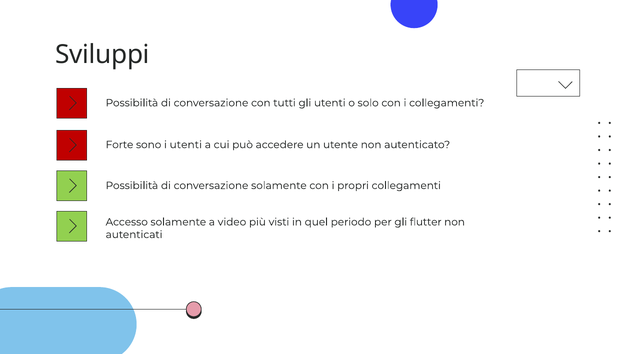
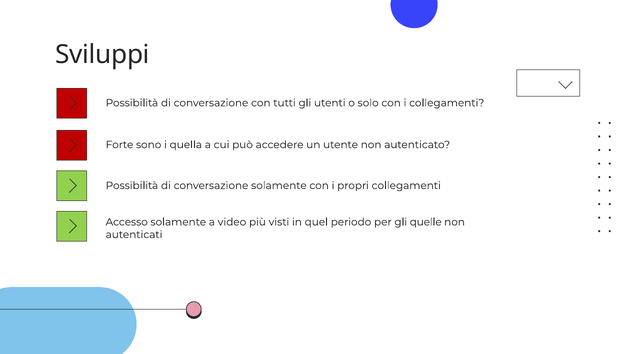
i utenti: utenti -> quella (186, 145)
flutter: flutter -> quelle (426, 222)
